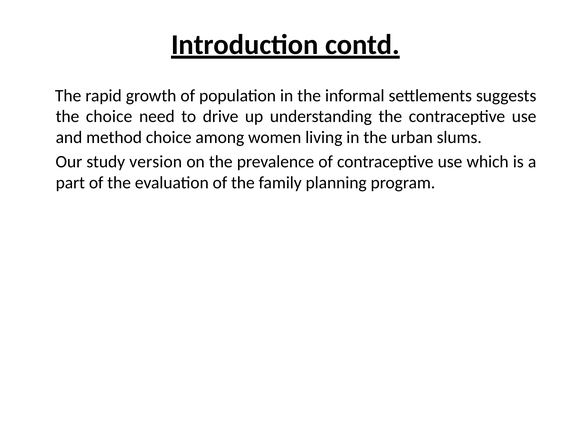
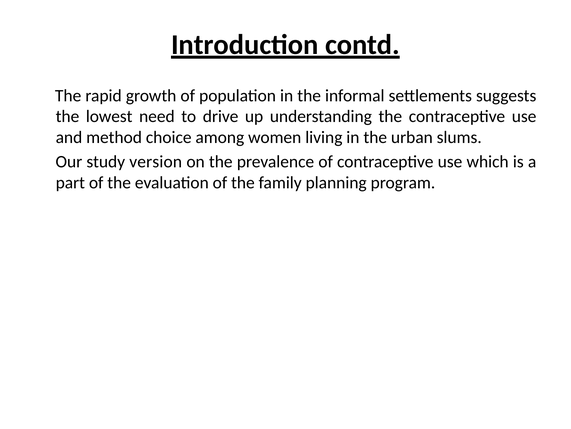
the choice: choice -> lowest (109, 116)
